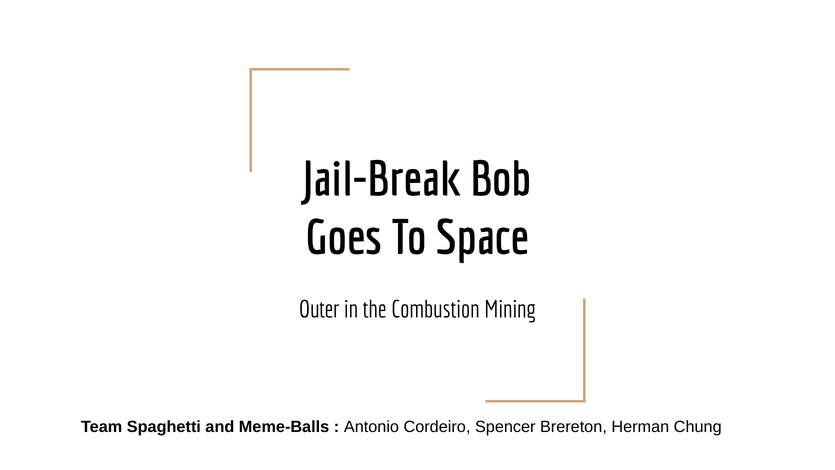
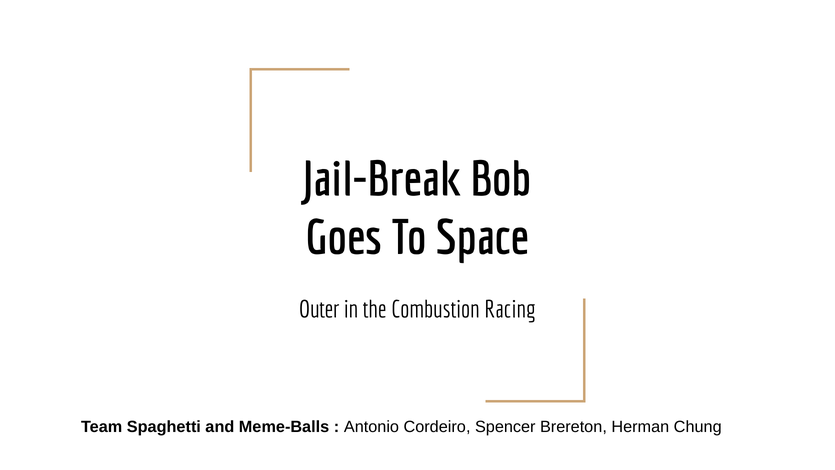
Mining: Mining -> Racing (510, 309)
